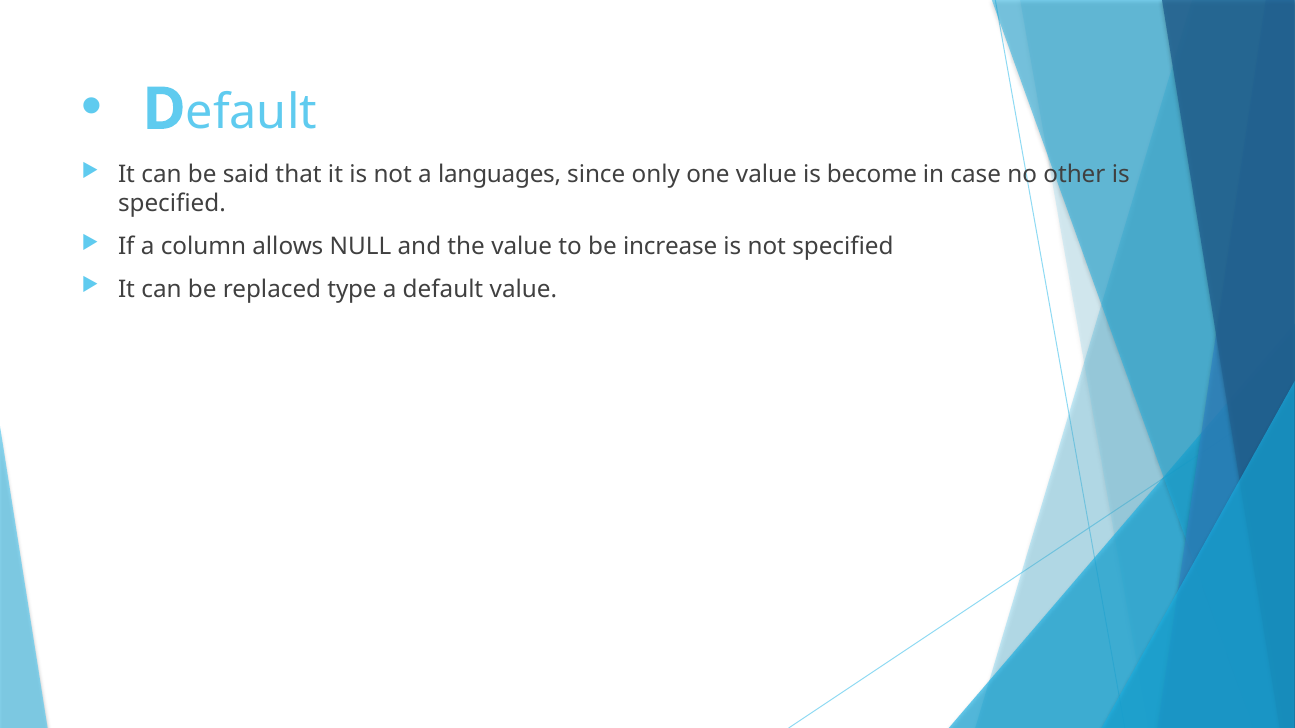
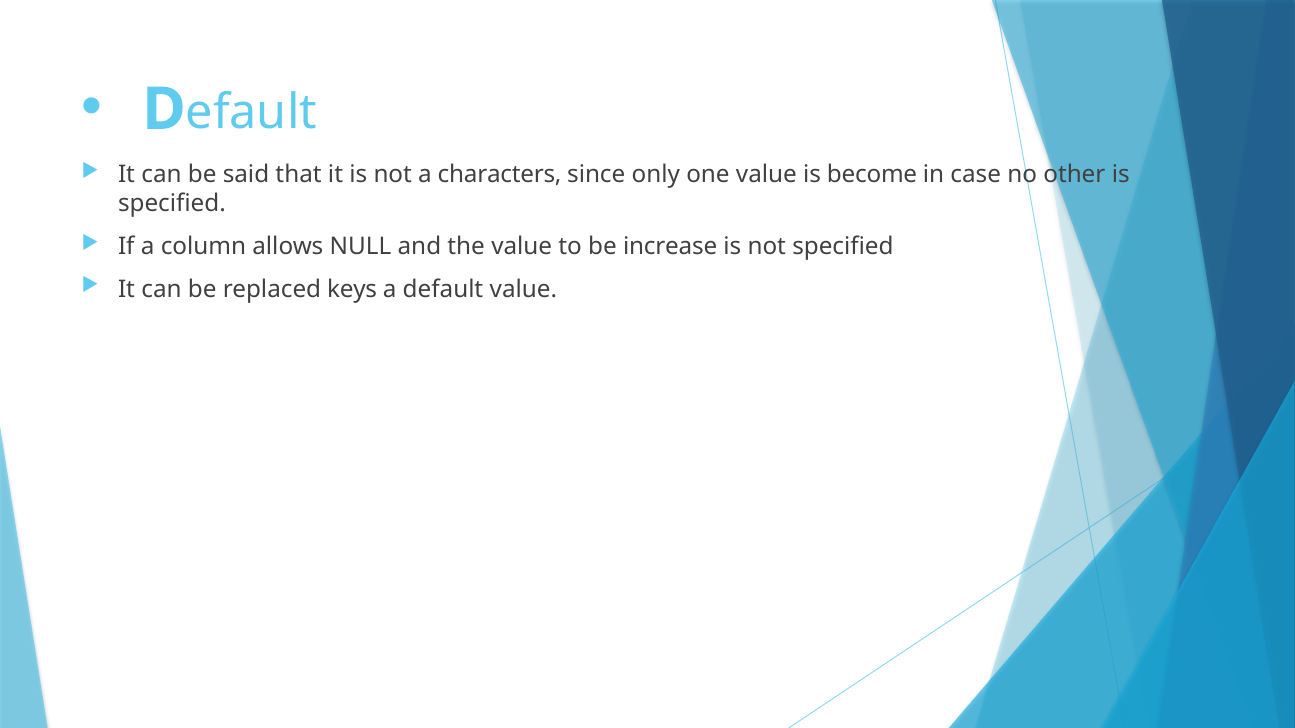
languages: languages -> characters (500, 175)
type: type -> keys (352, 289)
